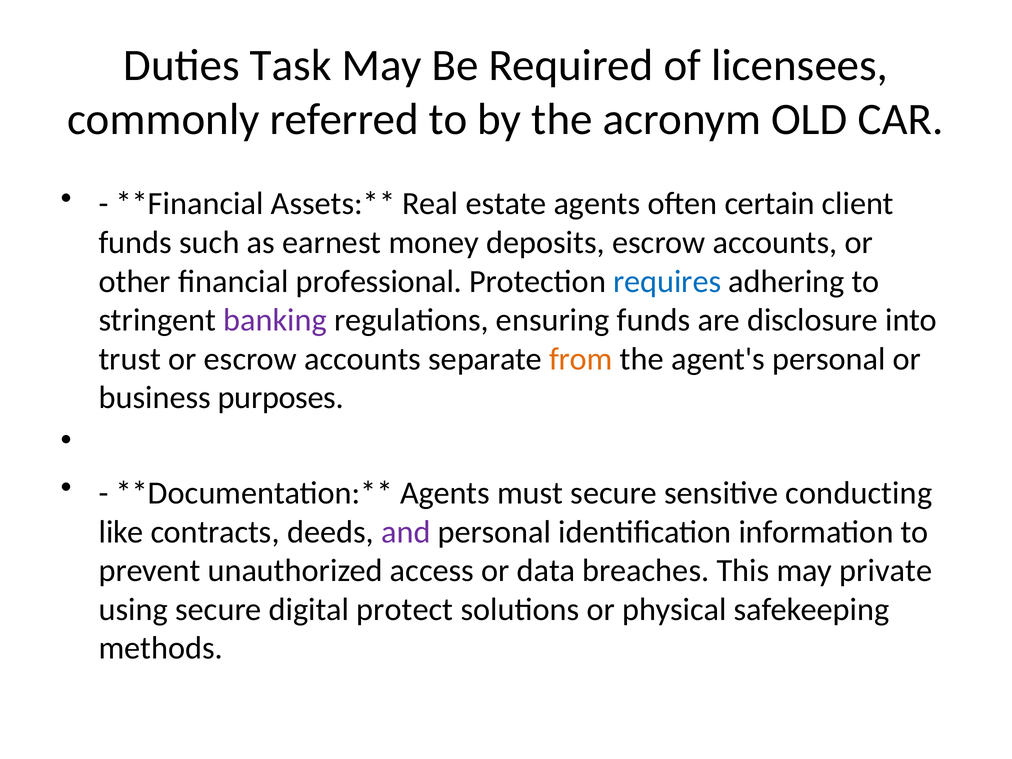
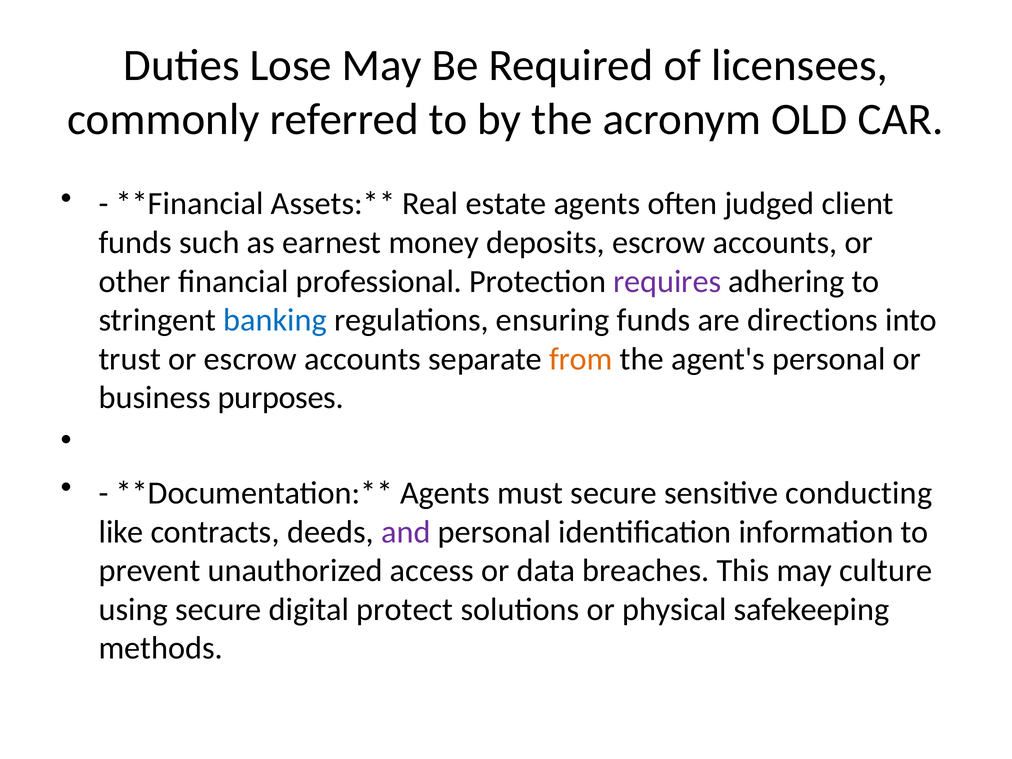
Task: Task -> Lose (291, 66)
certain: certain -> judged (769, 204)
requires colour: blue -> purple (667, 281)
banking colour: purple -> blue (275, 320)
disclosure: disclosure -> directions (813, 320)
private: private -> culture (886, 571)
